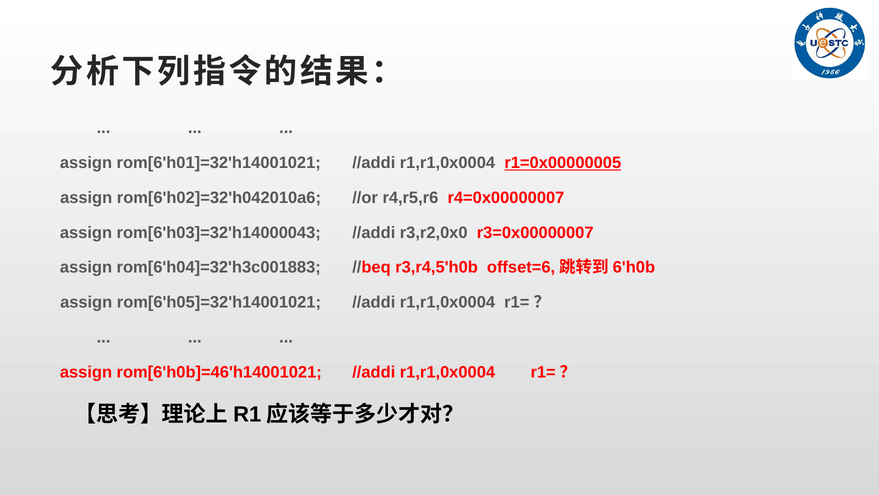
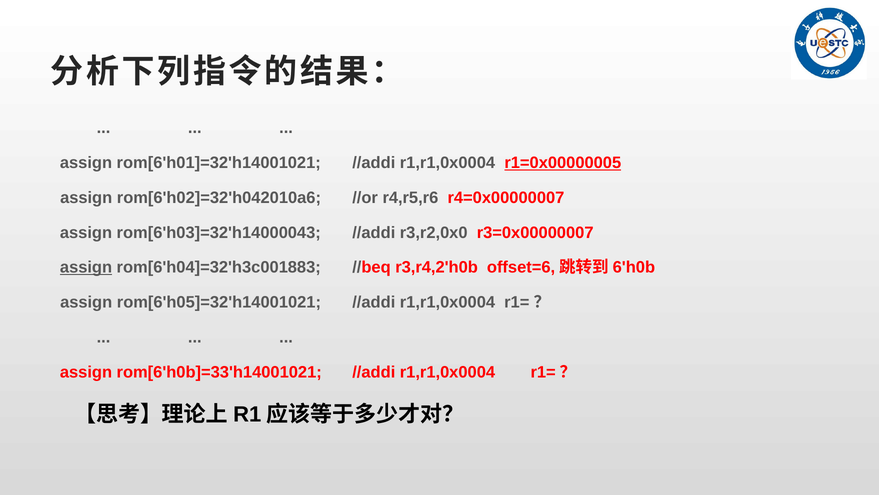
assign underline: none -> present (86, 267)
r3,r4,5'h0b: r3,r4,5'h0b -> r3,r4,2'h0b (437, 267)
rom[6'h0b]=46'h14001021: rom[6'h0b]=46'h14001021 -> rom[6'h0b]=33'h14001021 (219, 372)
